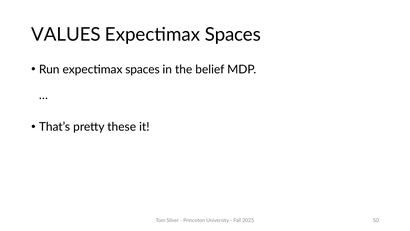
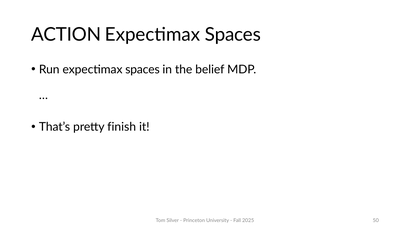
VALUES: VALUES -> ACTION (66, 34)
these: these -> finish (122, 127)
